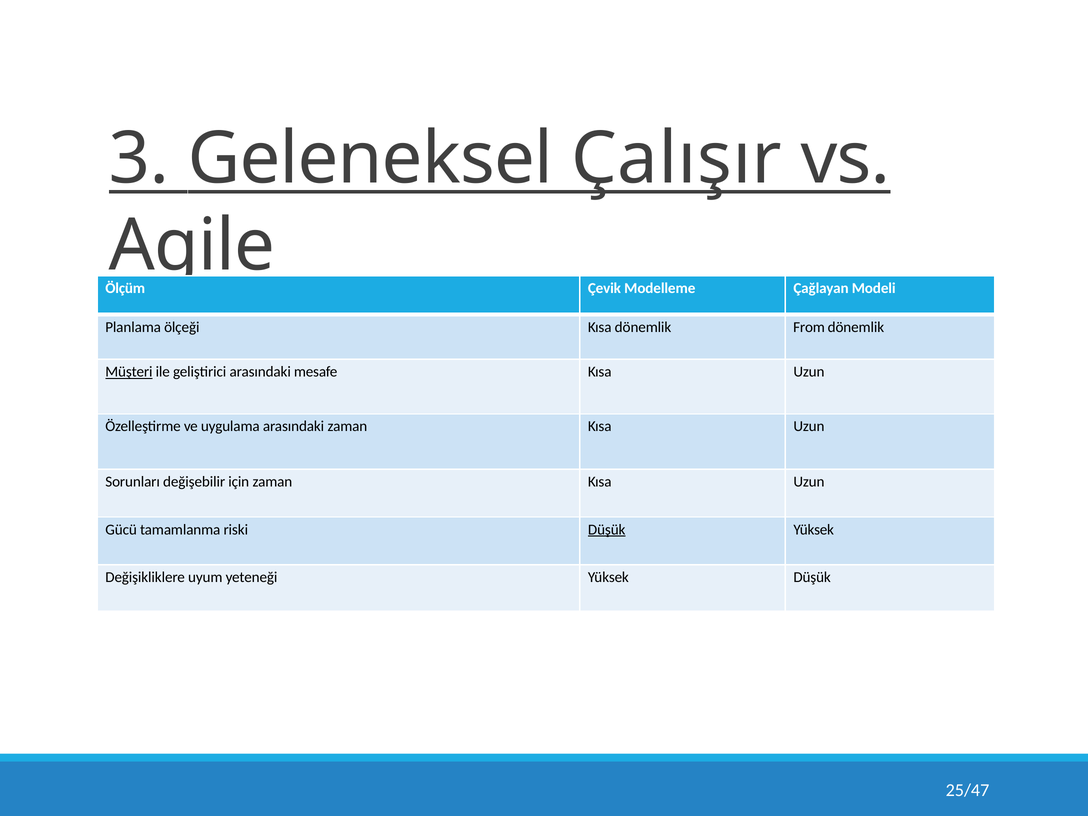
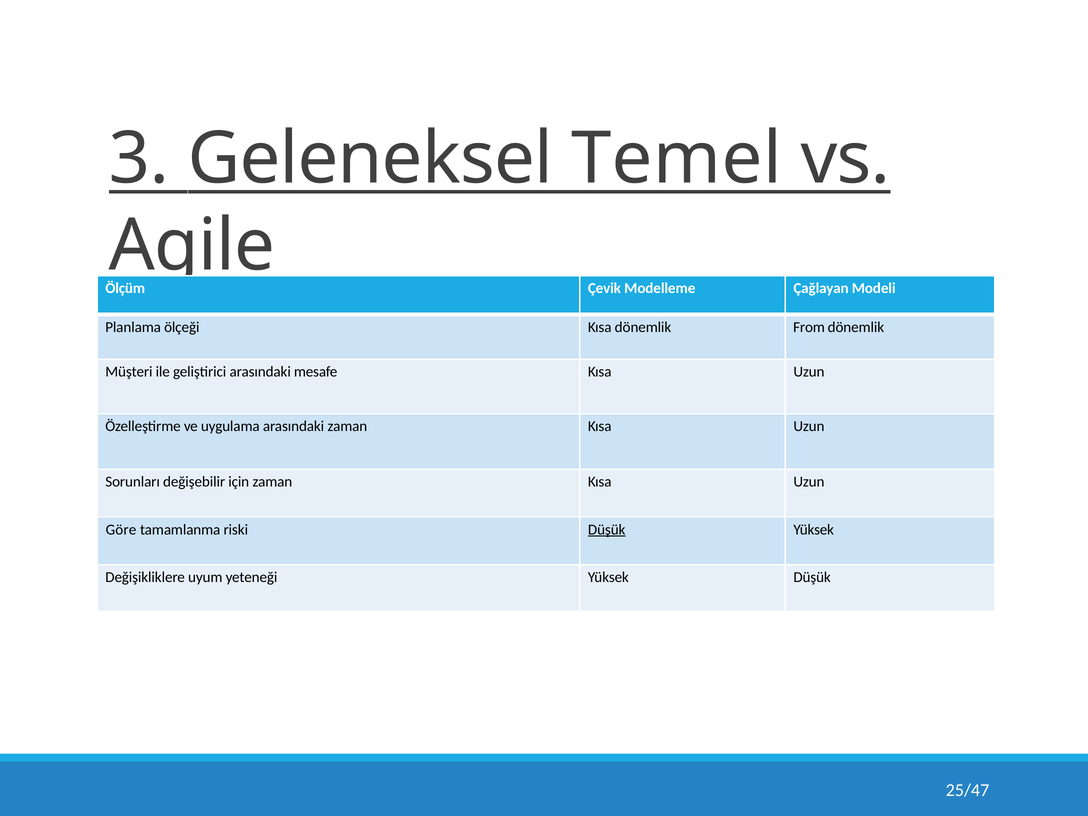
Çalışır: Çalışır -> Temel (676, 159)
Müşteri underline: present -> none (129, 372)
Gücü: Gücü -> Göre (121, 530)
